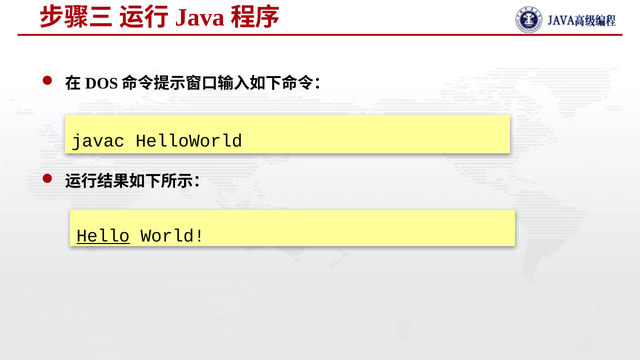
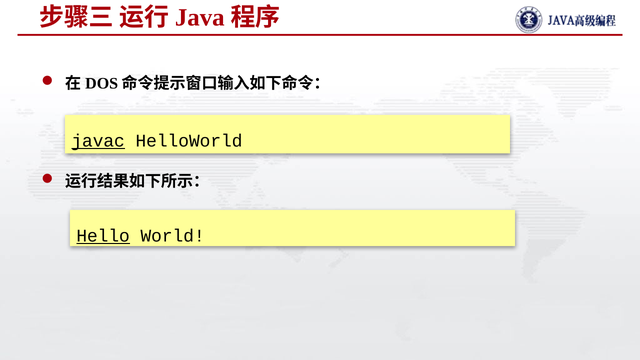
javac underline: none -> present (98, 141)
